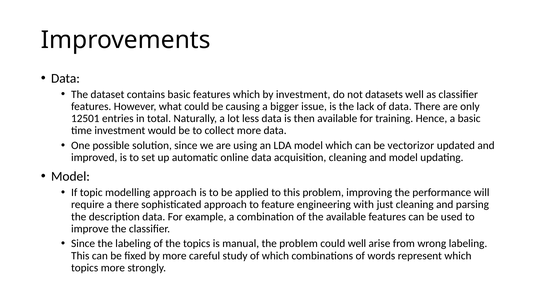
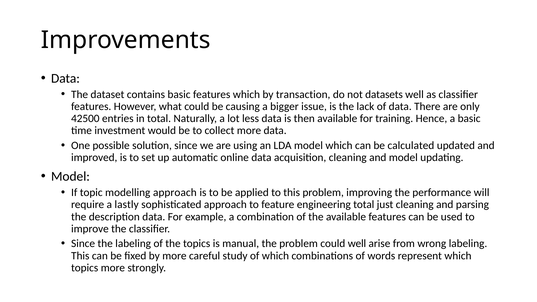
by investment: investment -> transaction (303, 94)
12501: 12501 -> 42500 (85, 119)
vectorizor: vectorizor -> calculated (411, 145)
a there: there -> lastly (127, 205)
engineering with: with -> total (364, 205)
